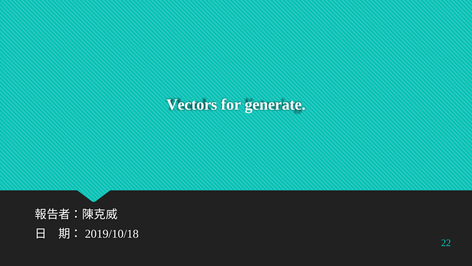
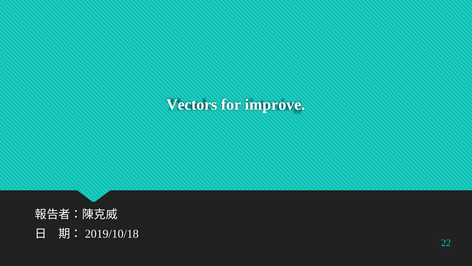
generate: generate -> improve (275, 104)
